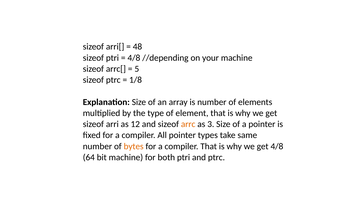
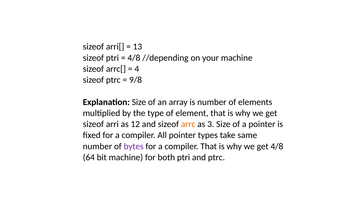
48: 48 -> 13 (137, 47)
5: 5 -> 4 (137, 69)
1/8: 1/8 -> 9/8 (136, 80)
bytes colour: orange -> purple (134, 146)
